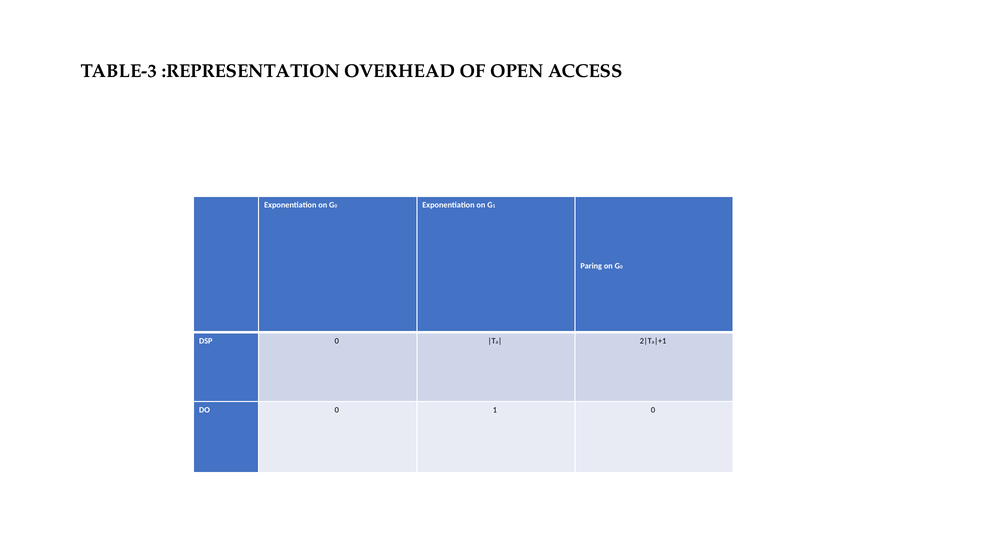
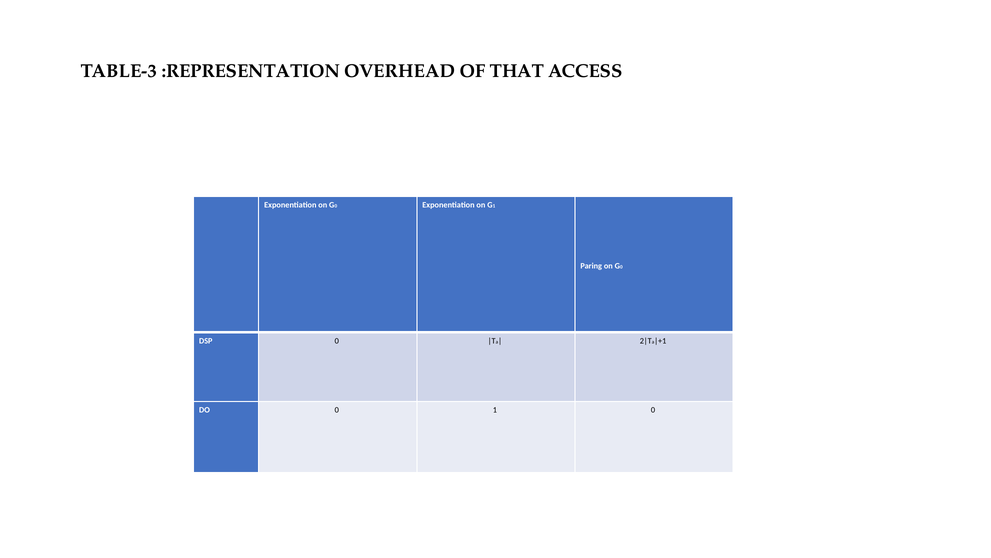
OPEN: OPEN -> THAT (517, 71)
